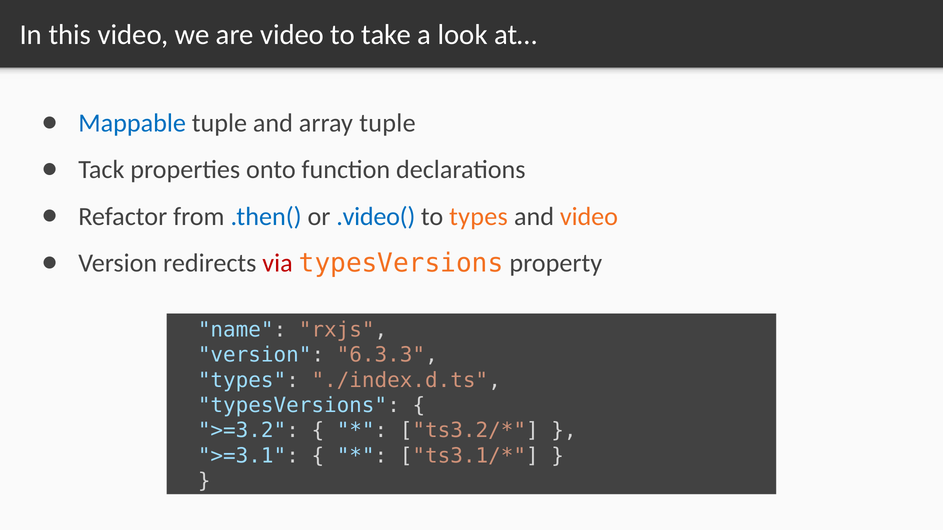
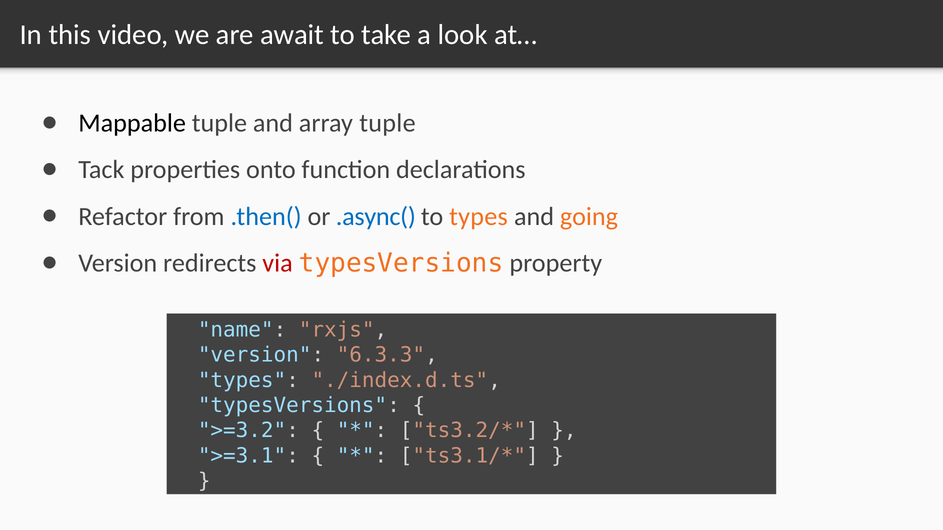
are video: video -> await (292, 35)
Mappable colour: blue -> black (132, 123)
.video(: .video( -> .async( (376, 216)
and video: video -> going (589, 216)
